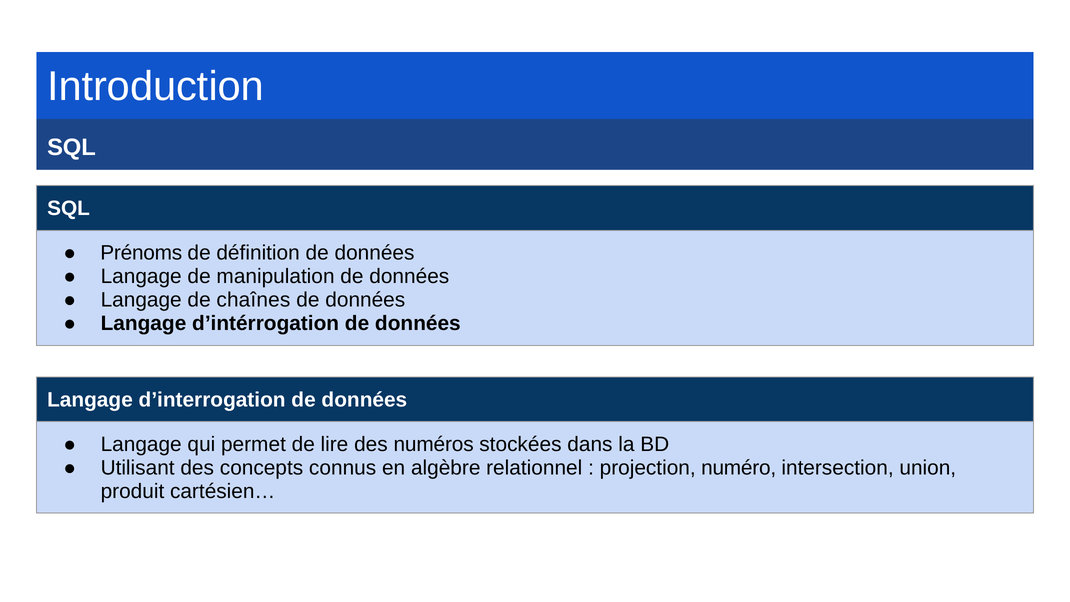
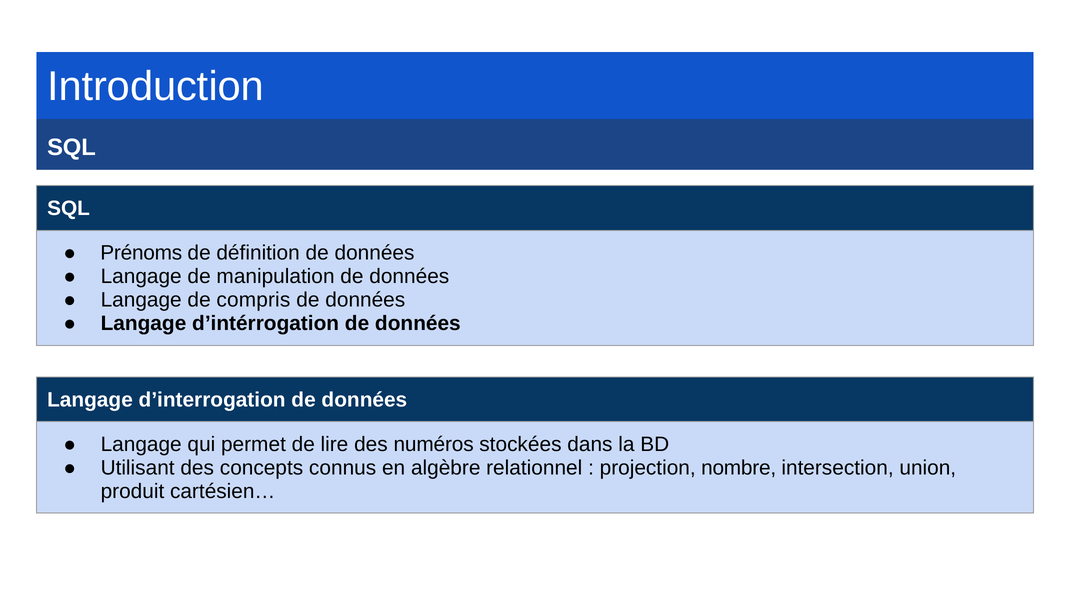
chaînes: chaînes -> compris (253, 300)
numéro: numéro -> nombre (739, 468)
